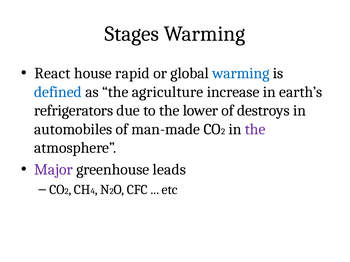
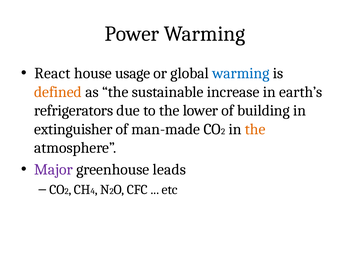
Stages: Stages -> Power (132, 34)
rapid: rapid -> usage (133, 73)
defined colour: blue -> orange (58, 92)
agriculture: agriculture -> sustainable (168, 92)
destroys: destroys -> building (263, 111)
automobiles: automobiles -> extinguisher (73, 129)
the colour: purple -> orange (255, 129)
